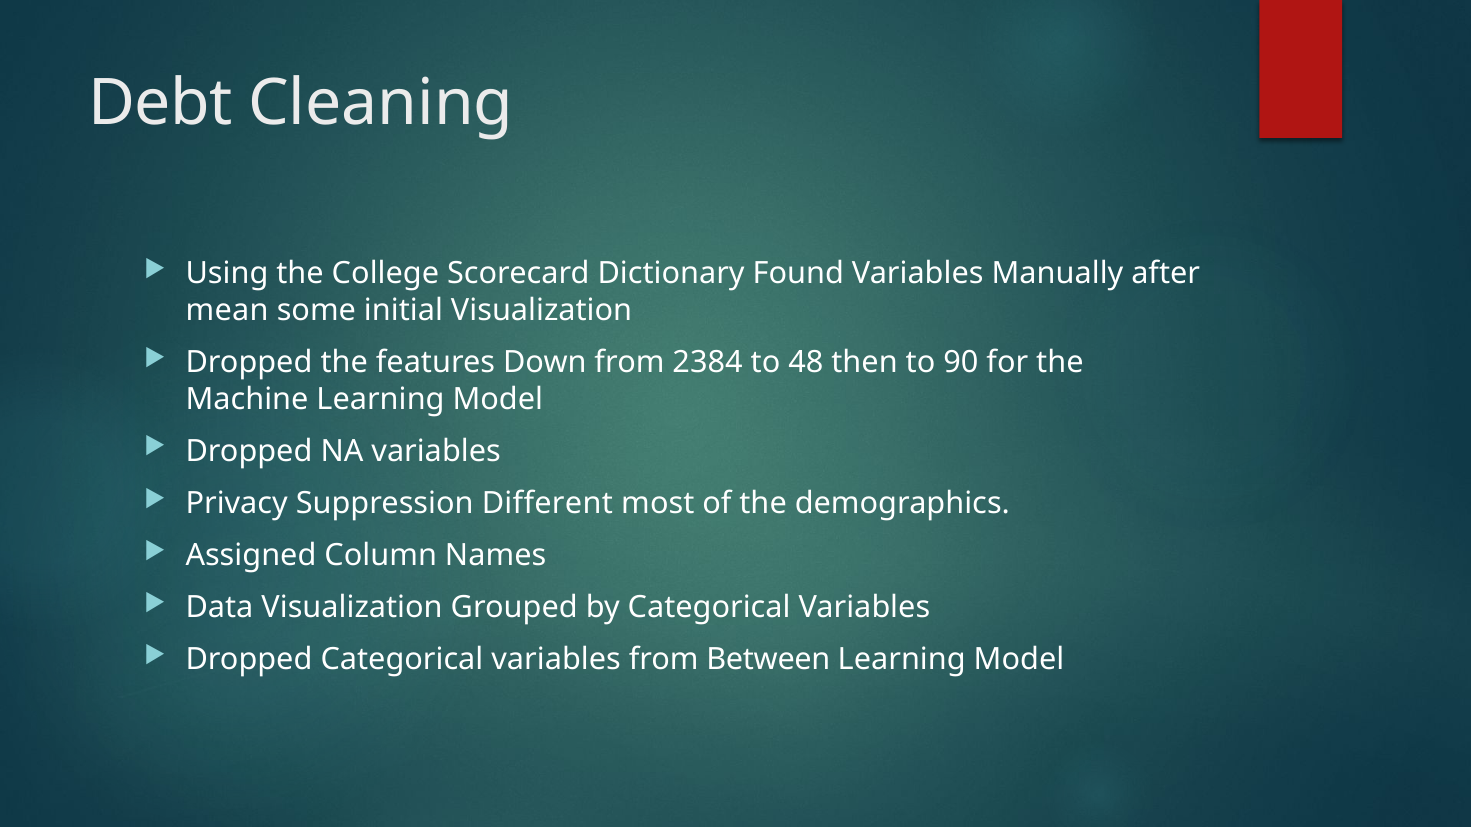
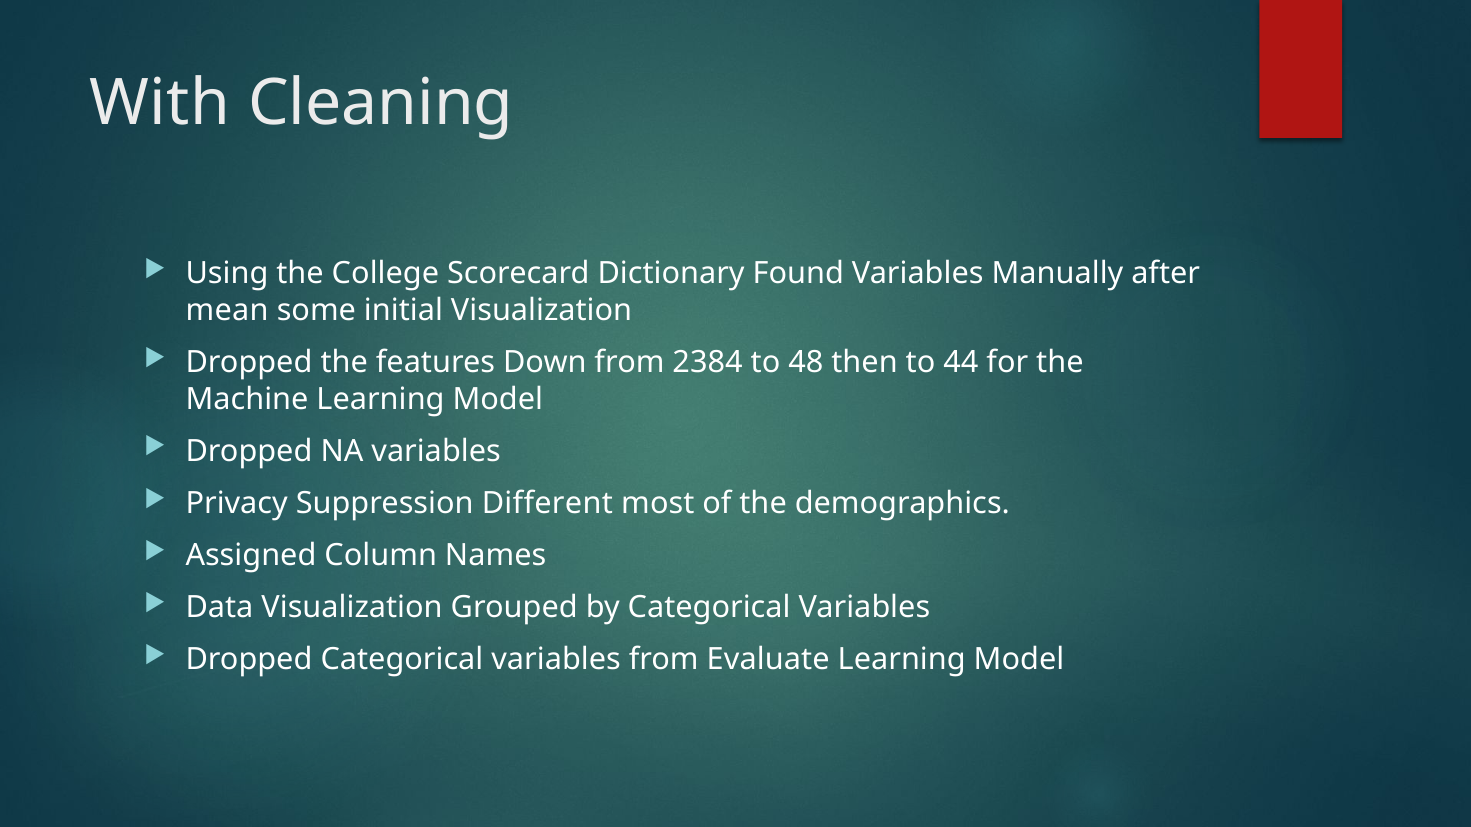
Debt: Debt -> With (160, 103)
90: 90 -> 44 (961, 363)
Between: Between -> Evaluate (768, 660)
